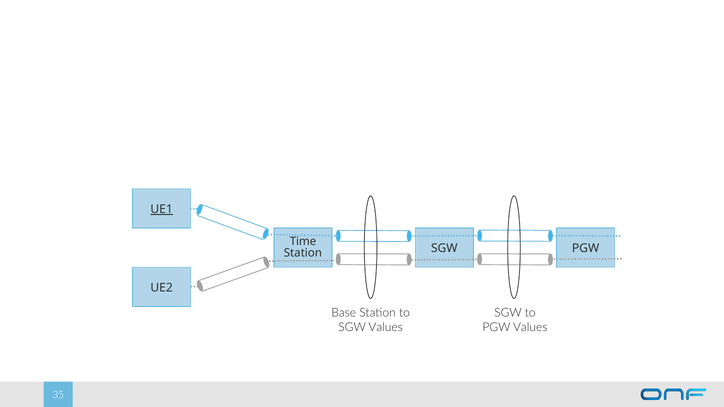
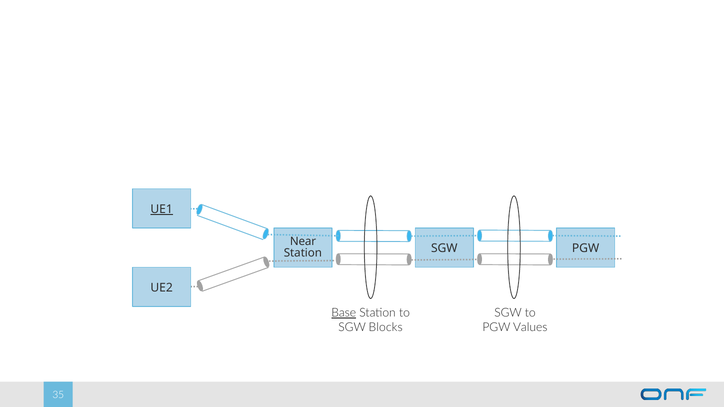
Time: Time -> Near (303, 242)
Base underline: none -> present (344, 313)
SGW Values: Values -> Blocks (386, 328)
